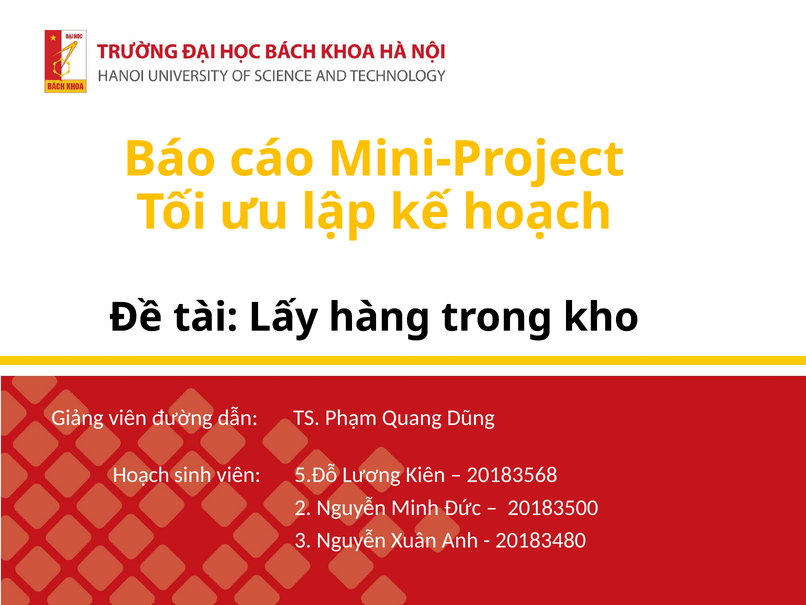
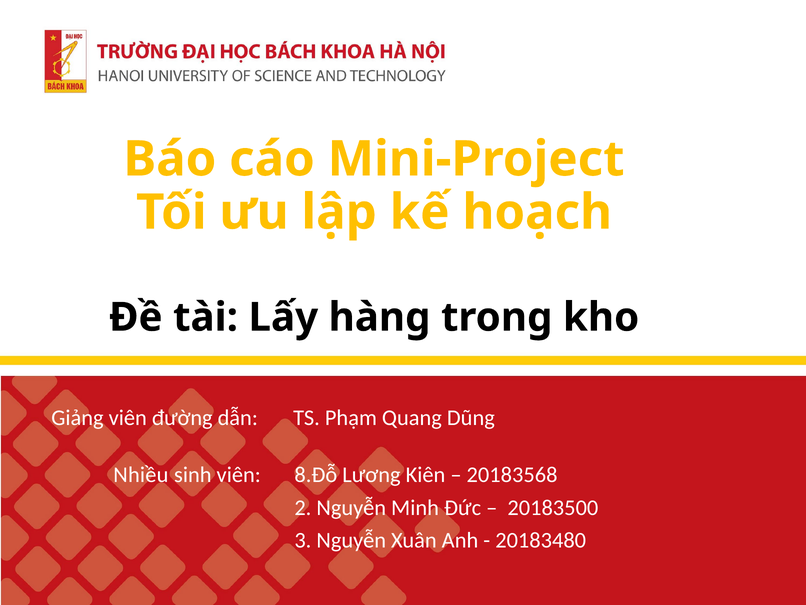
Hoạch: Hoạch -> Nhiều (141, 475)
5.Đỗ: 5.Đỗ -> 8.Đỗ (316, 475)
